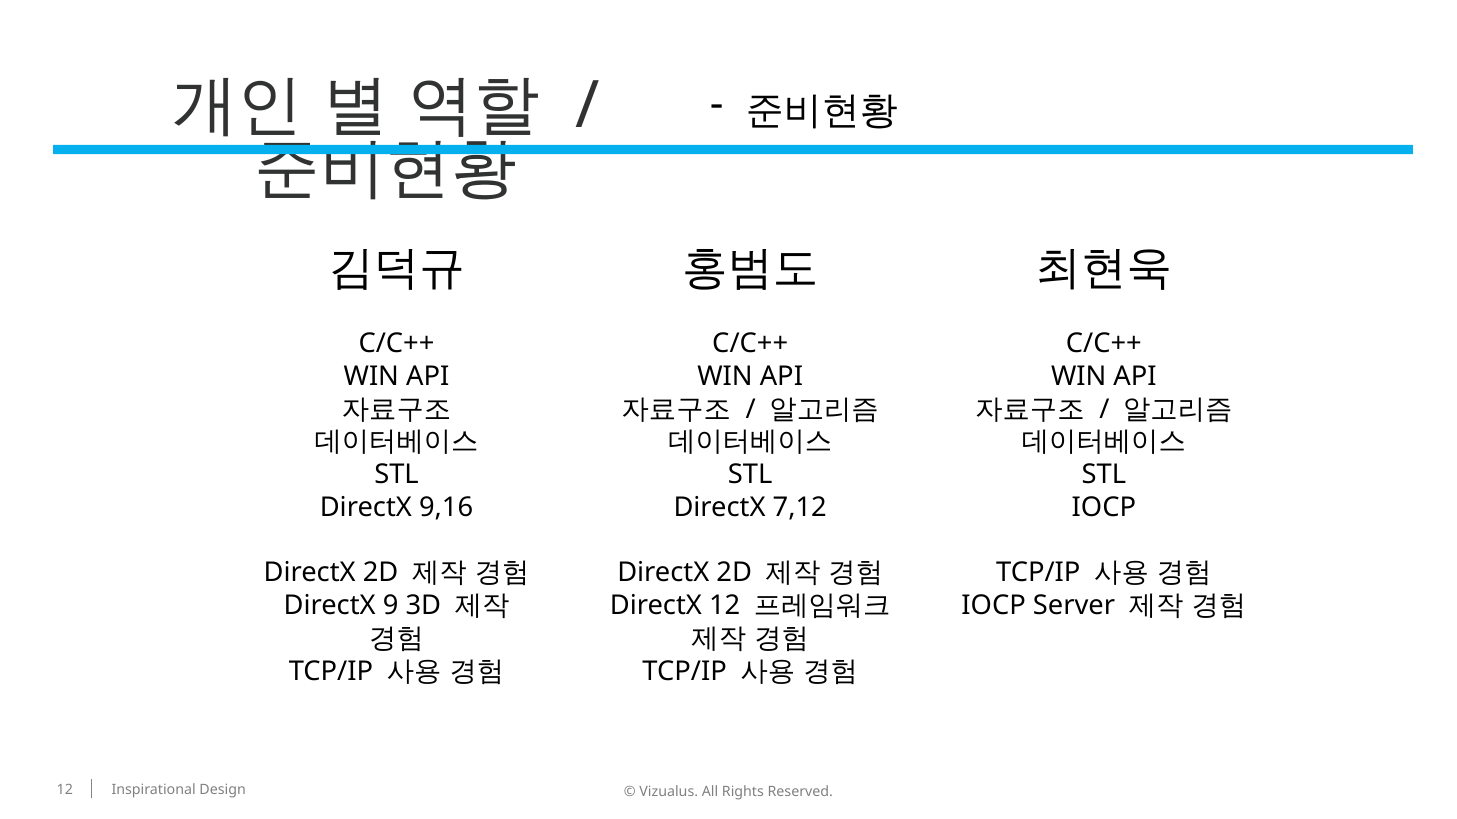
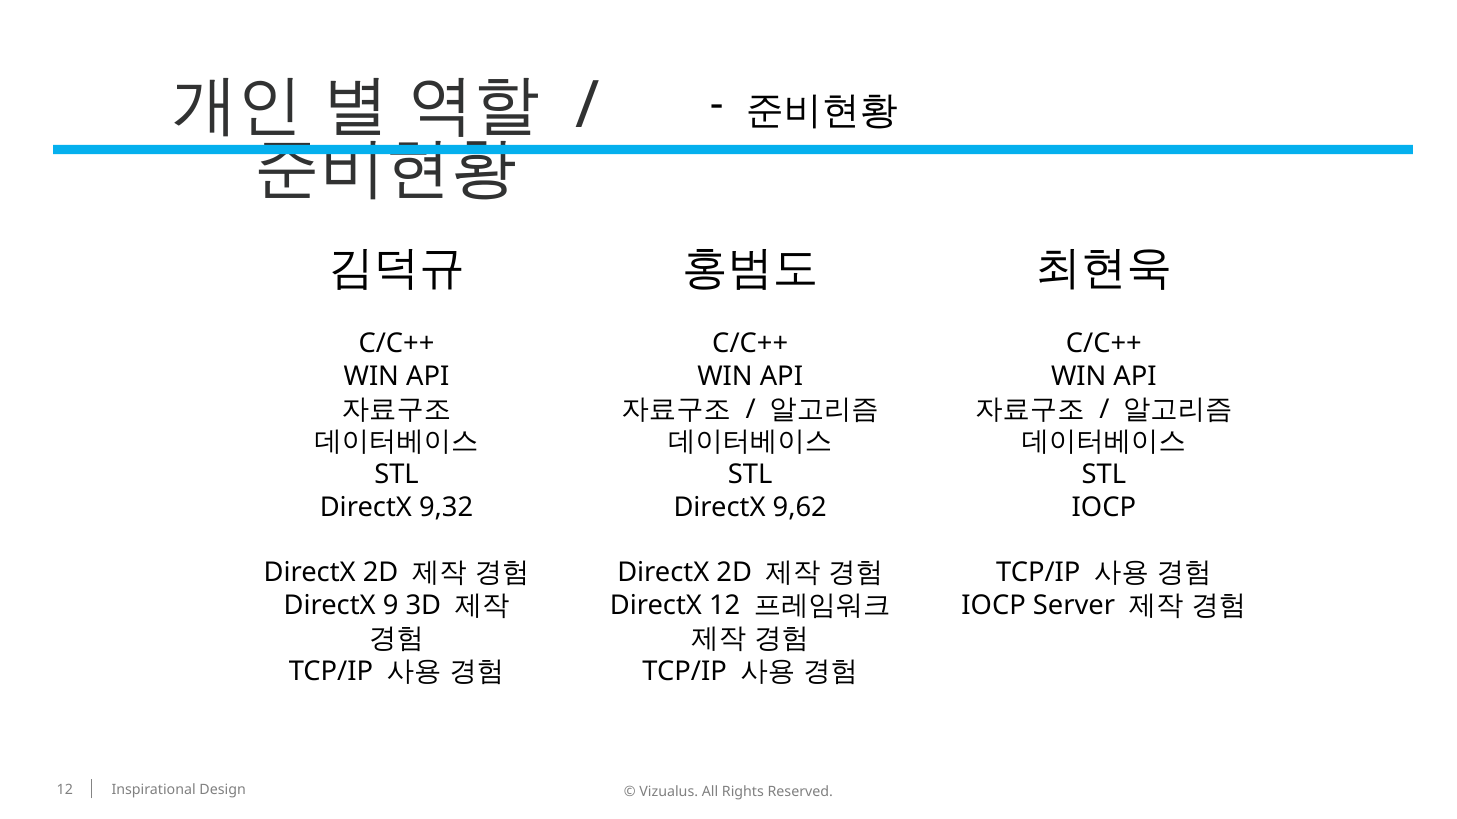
9,16: 9,16 -> 9,32 (446, 508)
7,12: 7,12 -> 9,62 (800, 508)
